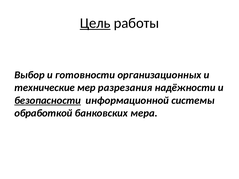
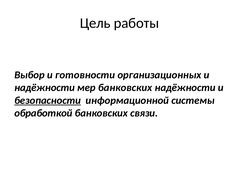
Цель underline: present -> none (95, 23)
технические: технические -> надёжности (45, 88)
мер разрезания: разрезания -> банковских (125, 88)
мера: мера -> связи (144, 113)
